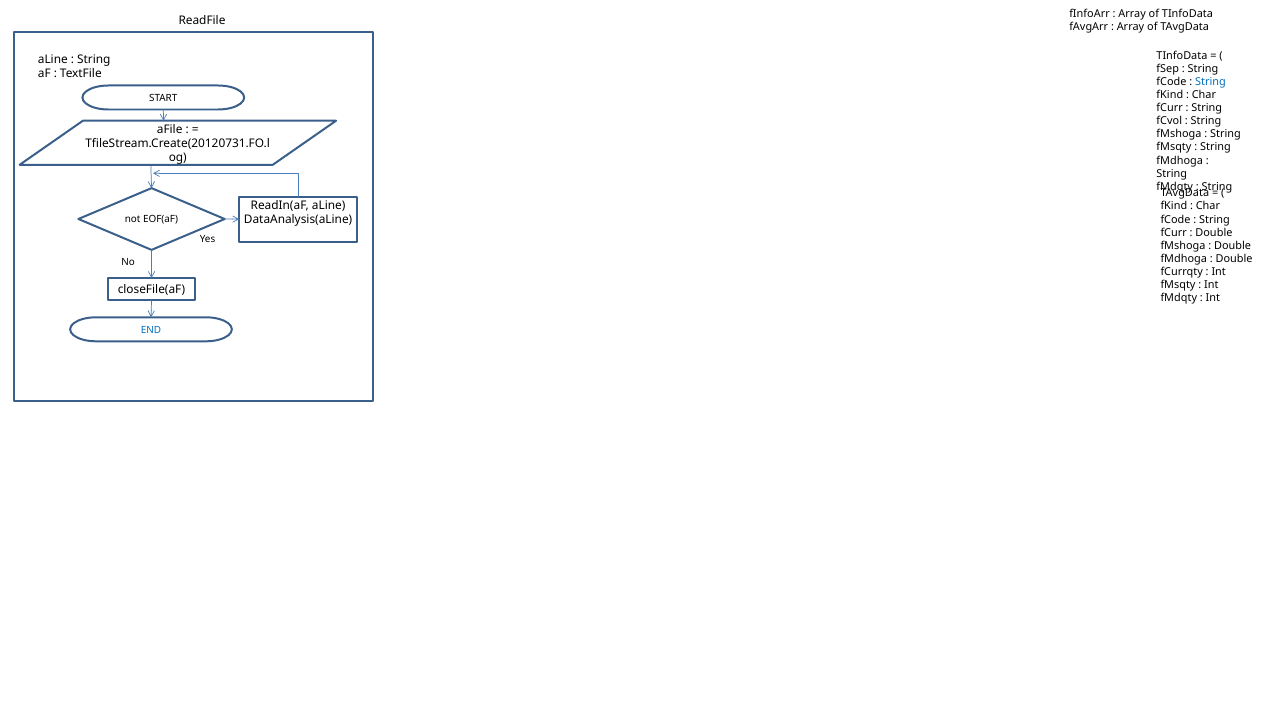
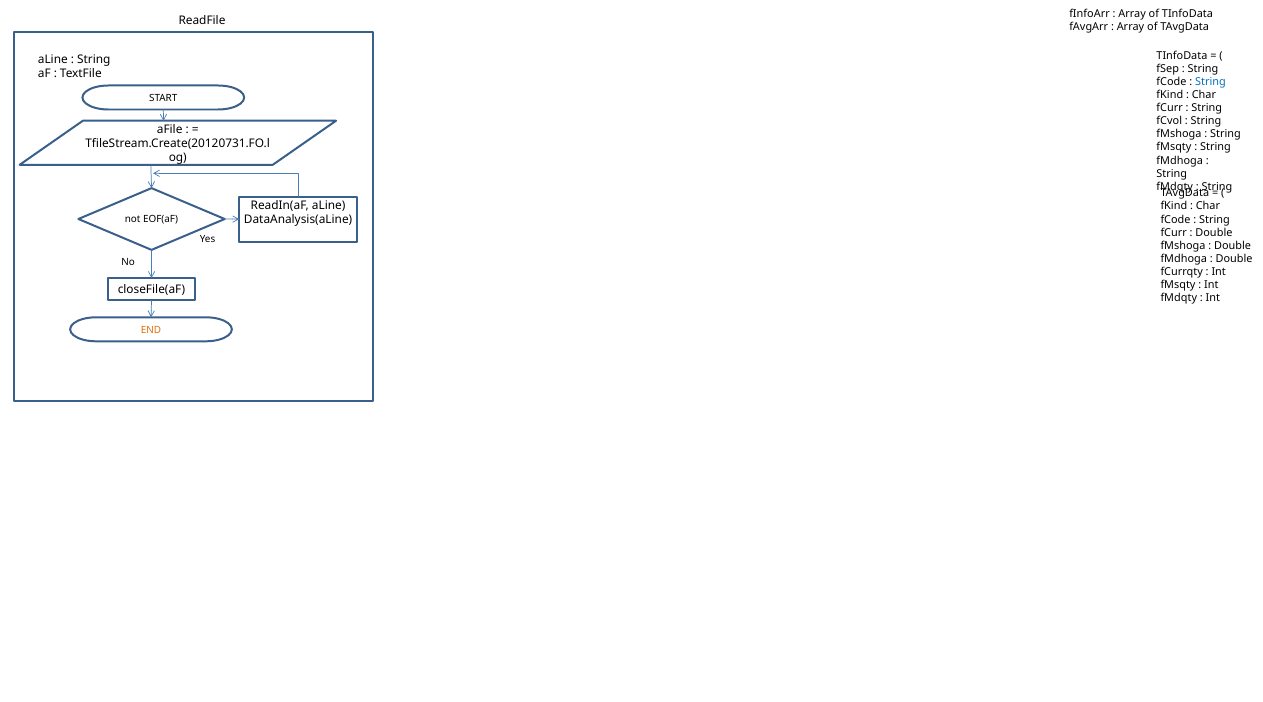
END colour: blue -> orange (151, 330)
